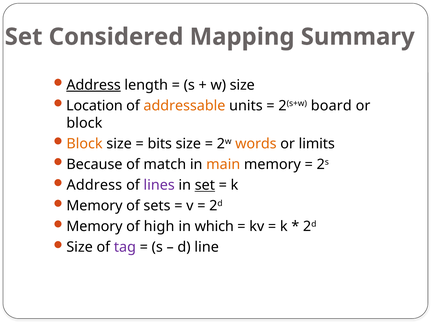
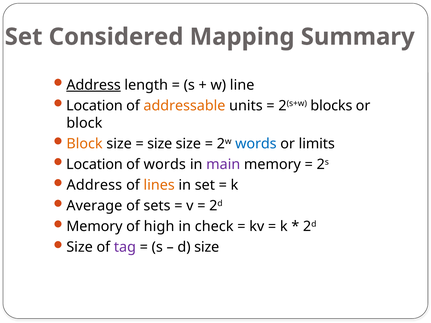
w size: size -> line (242, 85)
board: board -> blocks (331, 106)
bits: bits -> size (160, 144)
words colour: orange -> blue (256, 144)
Because: Because -> Location (94, 165)
of match: match -> words (165, 165)
main colour: orange -> purple (223, 165)
lines colour: purple -> orange (159, 185)
set underline: present -> none (205, 185)
Memory: Memory -> Average (94, 206)
which: which -> check (214, 227)
d line: line -> size (207, 247)
